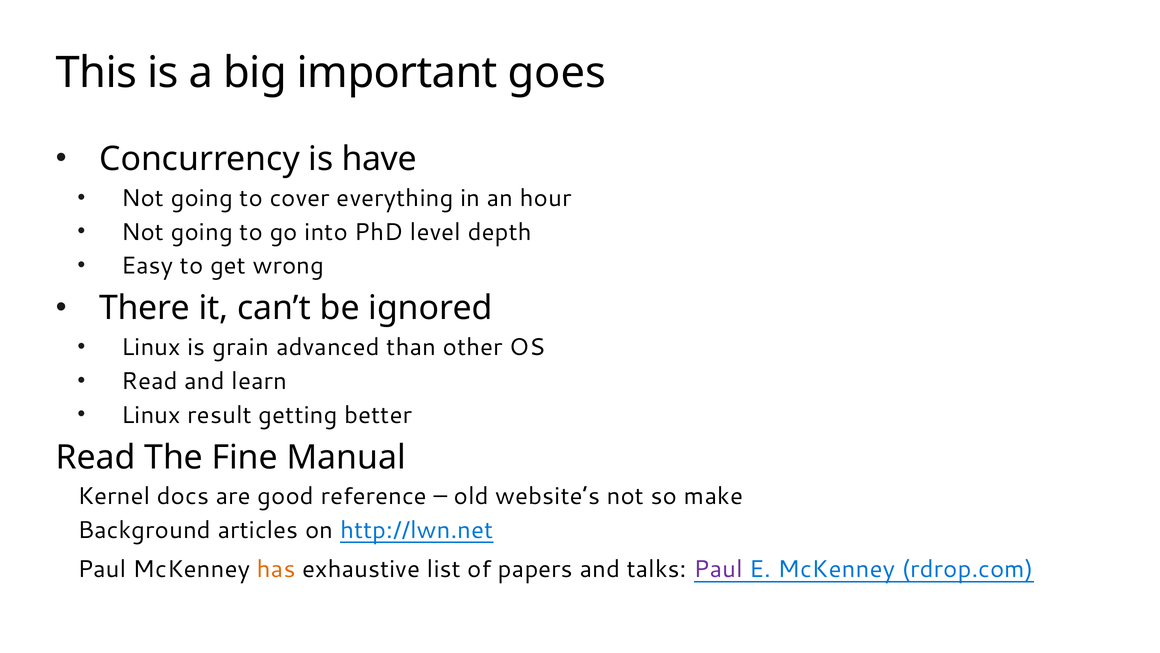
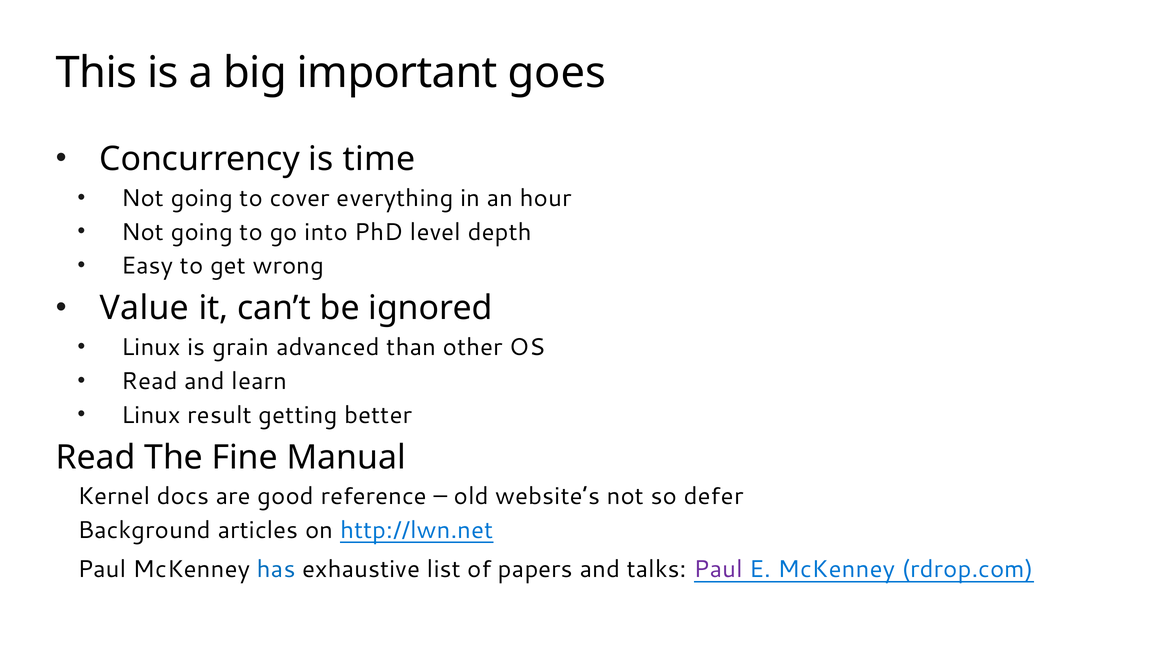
have: have -> time (379, 159)
There: There -> Value (144, 308)
make: make -> defer (714, 496)
has colour: orange -> blue (276, 569)
